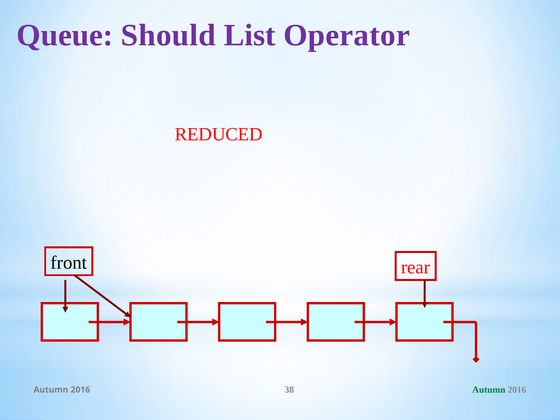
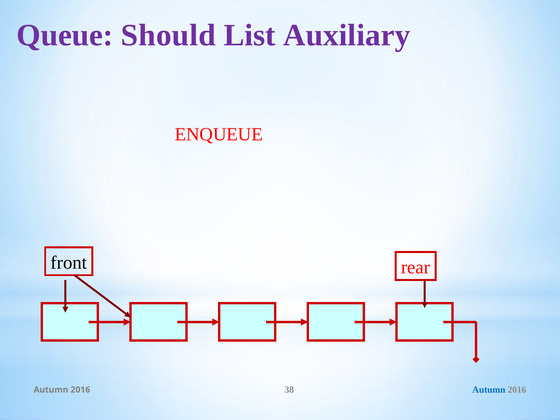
Operator: Operator -> Auxiliary (347, 35)
REDUCED: REDUCED -> ENQUEUE (219, 134)
Autumn colour: green -> blue (489, 390)
